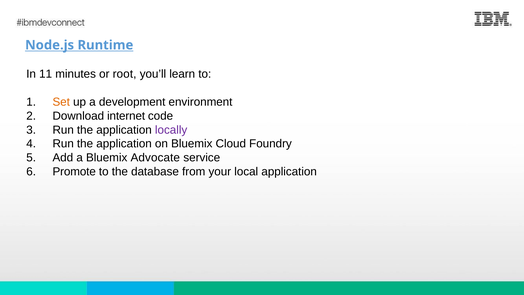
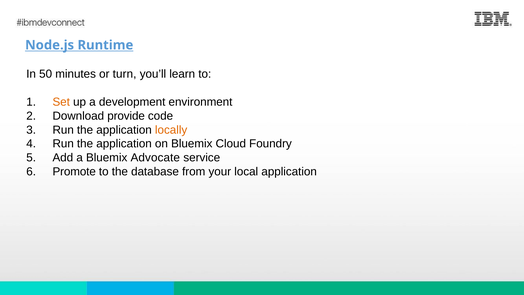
11: 11 -> 50 (46, 74)
root: root -> turn (125, 74)
internet: internet -> provide (126, 116)
locally colour: purple -> orange (171, 130)
